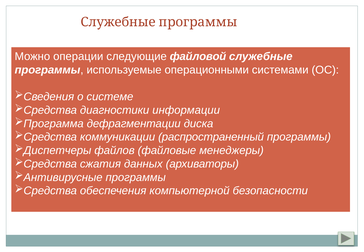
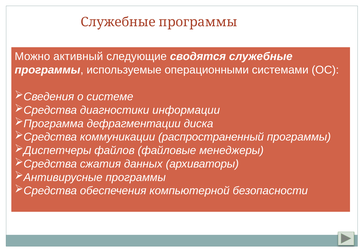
операции: операции -> активный (78, 56)
файловой: файловой -> сводятся (198, 56)
